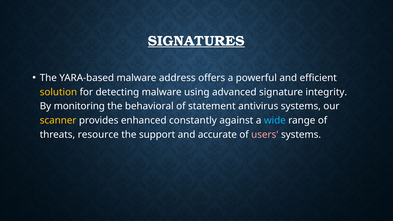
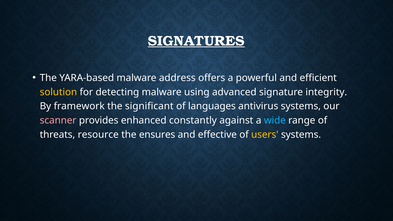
monitoring: monitoring -> framework (79, 106)
behavioral: behavioral -> significant (149, 106)
statement: statement -> languages (212, 106)
scanner colour: yellow -> pink (58, 120)
support: support -> ensures (157, 135)
accurate: accurate -> effective (217, 135)
users colour: pink -> yellow (265, 135)
